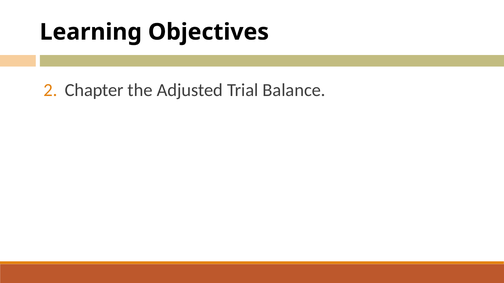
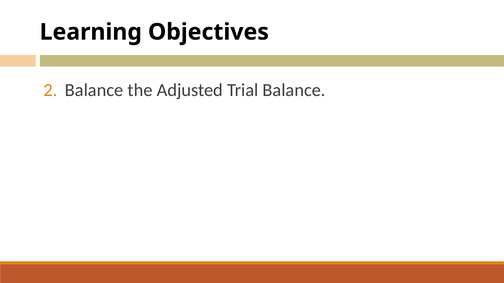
Chapter: Chapter -> Balance (94, 90)
